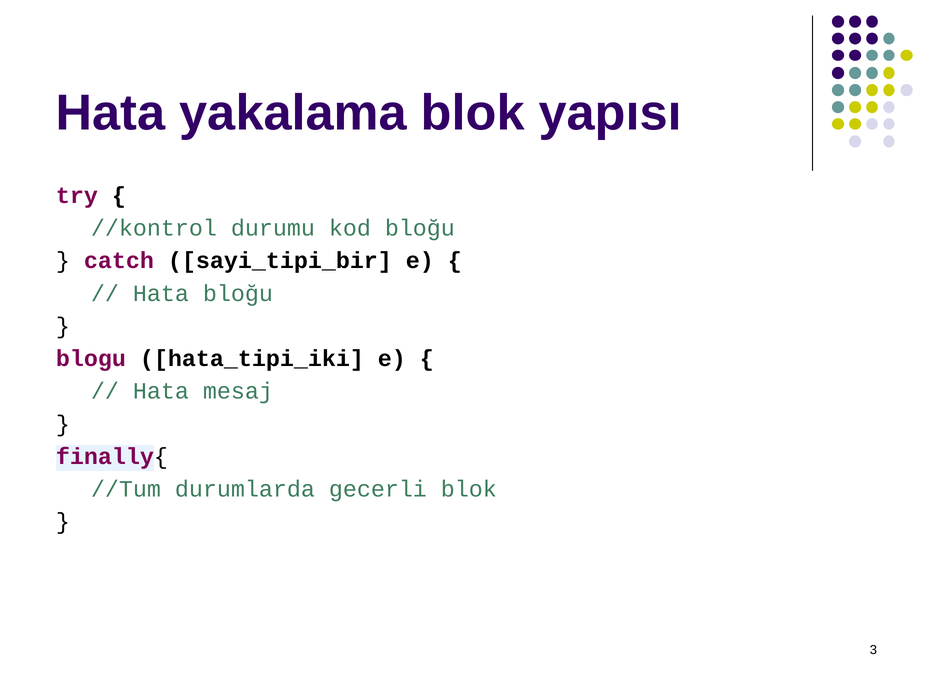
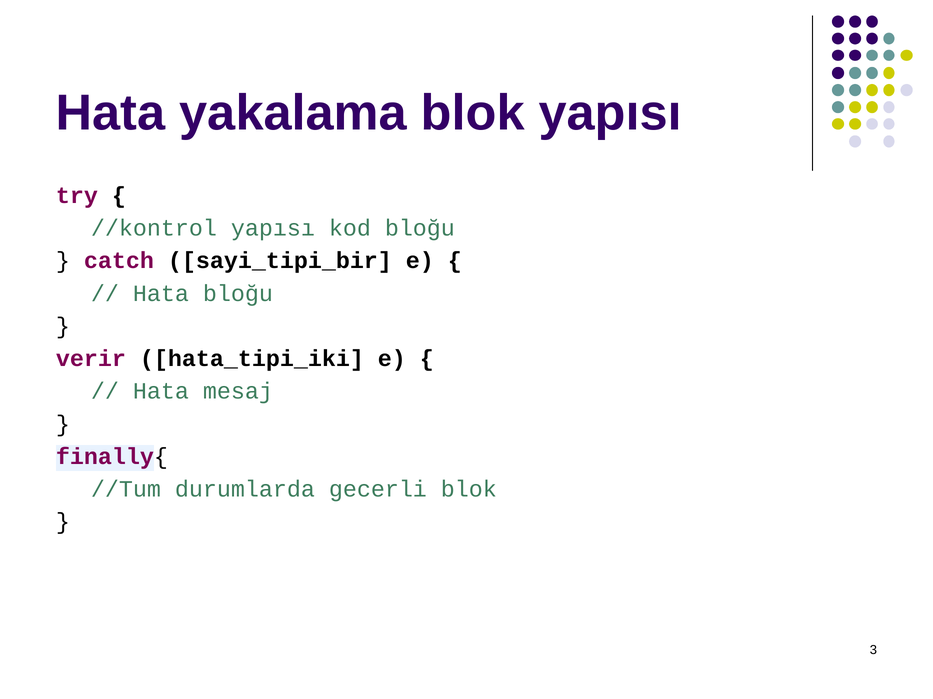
//kontrol durumu: durumu -> yapısı (273, 228)
blogu: blogu -> verir (91, 359)
